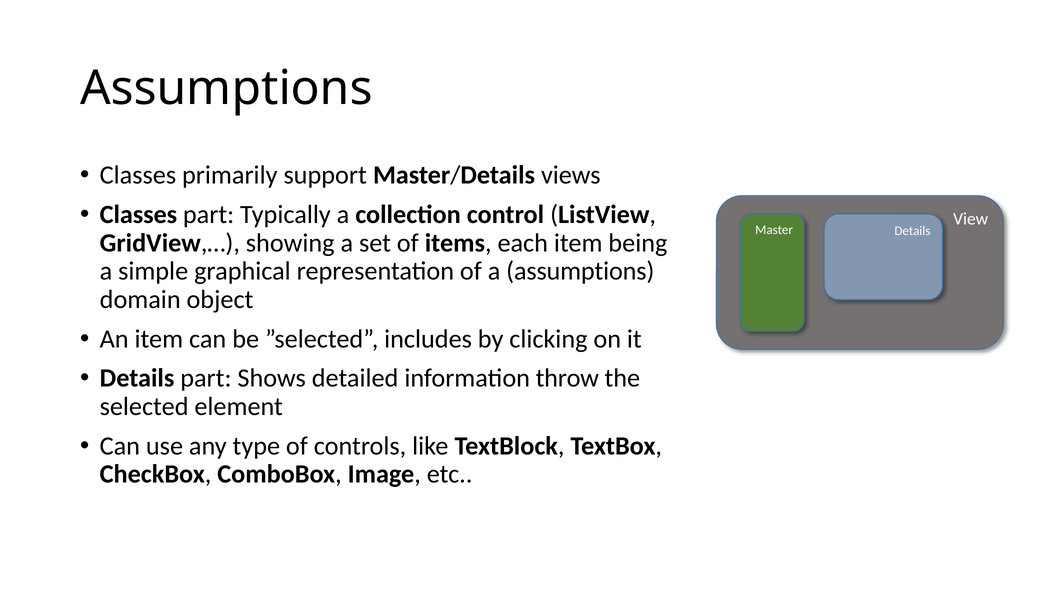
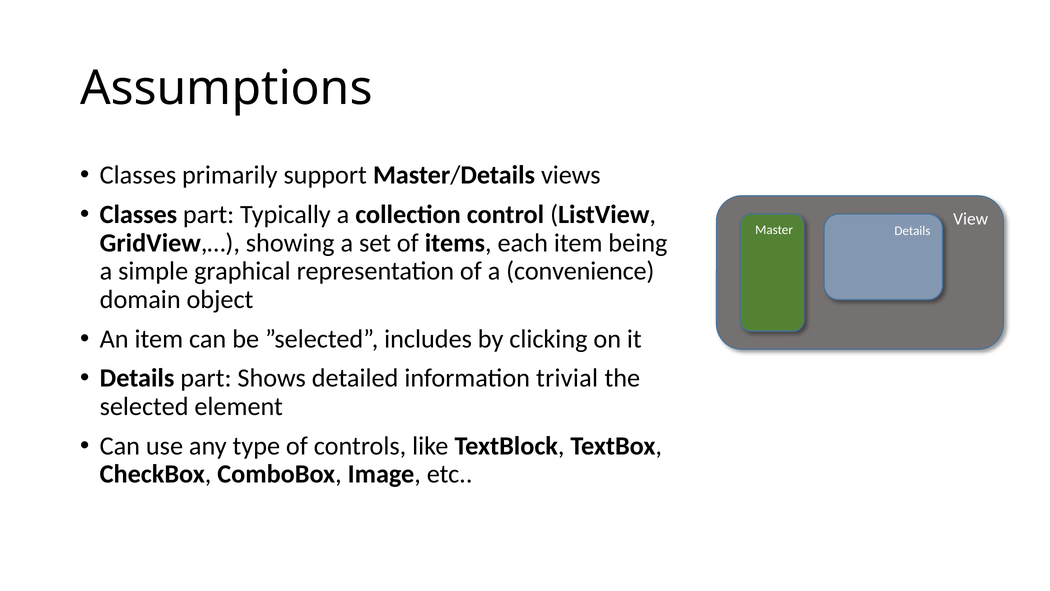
a assumptions: assumptions -> convenience (580, 271)
throw: throw -> trivial (567, 378)
